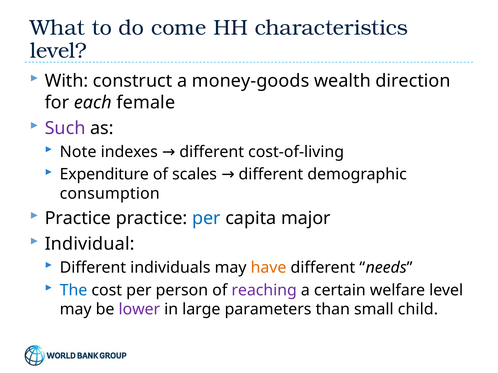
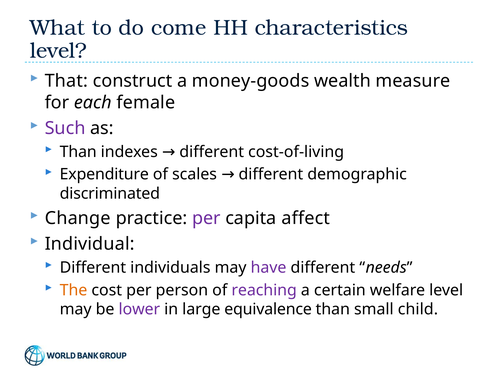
With: With -> That (66, 81)
direction: direction -> measure (413, 81)
Note: Note -> Than (78, 152)
consumption: consumption -> discriminated (110, 194)
Practice: Practice -> Change (78, 218)
per colour: blue -> purple (206, 218)
major: major -> affect (306, 218)
have colour: orange -> purple (269, 268)
The colour: blue -> orange (73, 290)
parameters: parameters -> equivalence (268, 310)
